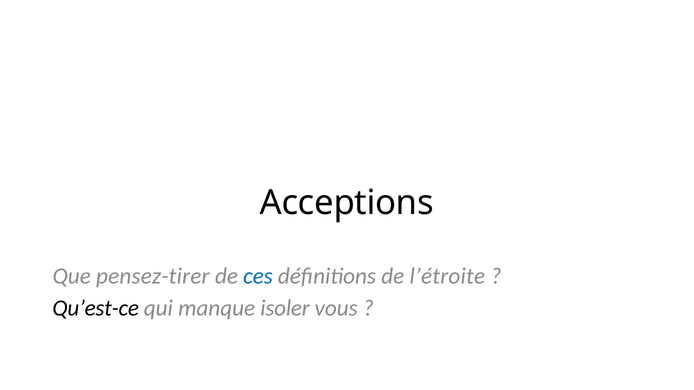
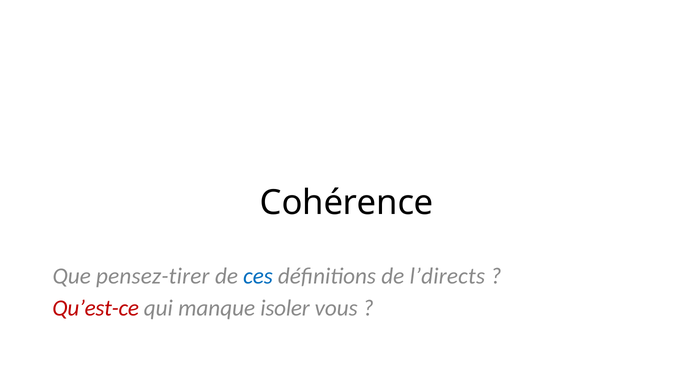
Acceptions: Acceptions -> Cohérence (347, 203)
l’étroite: l’étroite -> l’directs (447, 276)
Qu’est-ce colour: black -> red (96, 308)
